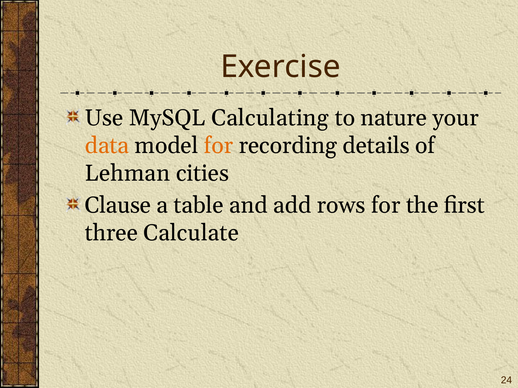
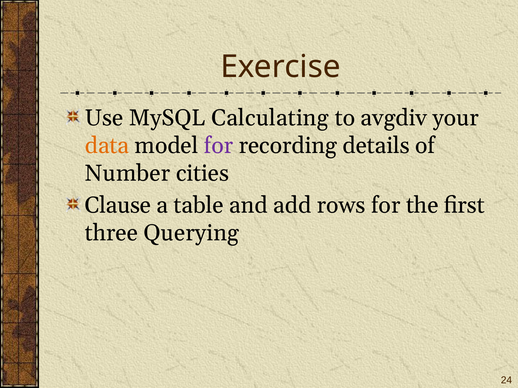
nature: nature -> avgdiv (394, 118)
for colour: orange -> purple (219, 146)
Lehman: Lehman -> Number (128, 173)
Calculate: Calculate -> Querying (191, 233)
